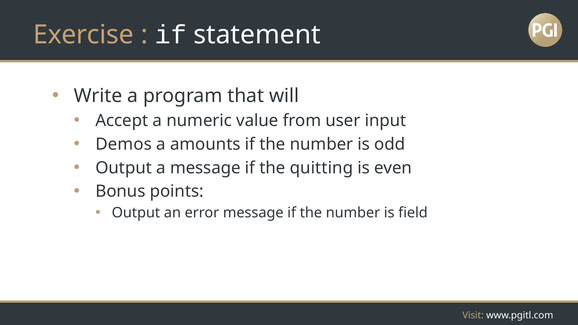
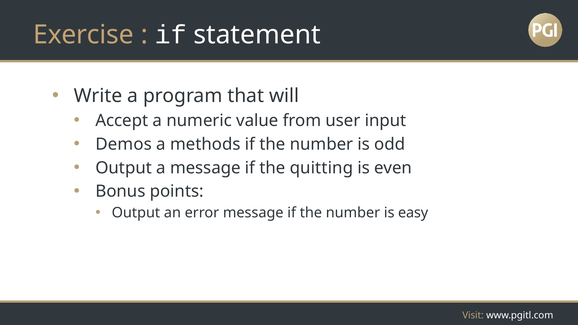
amounts: amounts -> methods (205, 144)
field: field -> easy (413, 213)
